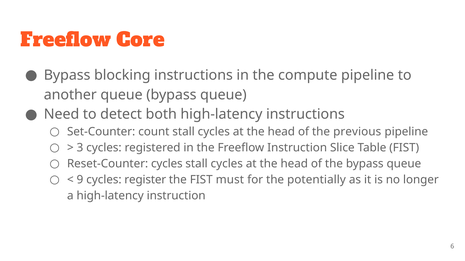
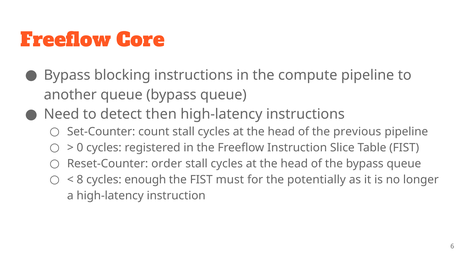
both: both -> then (161, 114)
3: 3 -> 0 (80, 148)
Reset-Counter cycles: cycles -> order (167, 164)
9: 9 -> 8 (80, 180)
register: register -> enough (145, 180)
